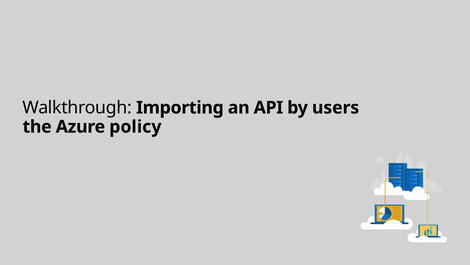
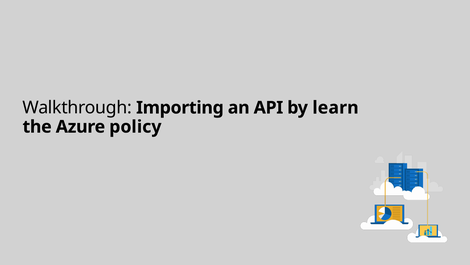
users: users -> learn (335, 107)
